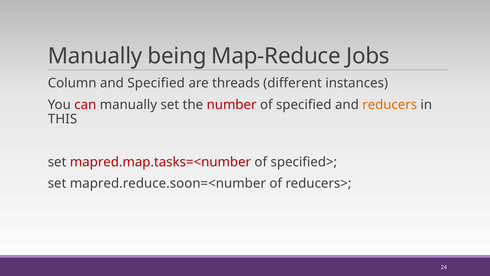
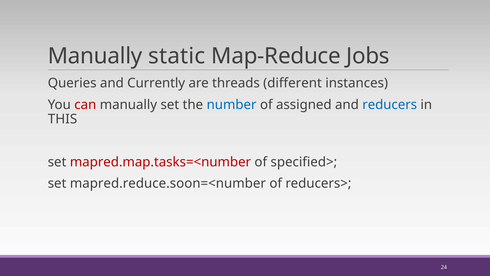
being: being -> static (177, 56)
Column: Column -> Queries (72, 83)
and Specified: Specified -> Currently (156, 83)
number colour: red -> blue (232, 105)
of specified: specified -> assigned (304, 105)
reducers colour: orange -> blue (390, 105)
